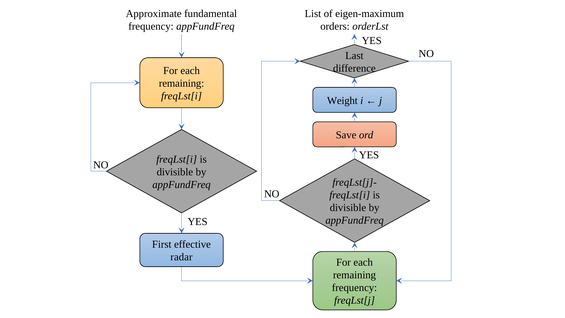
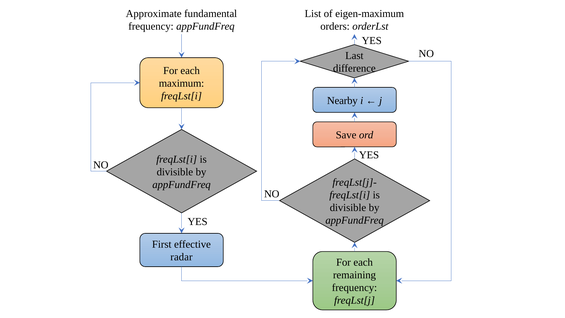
remaining: remaining -> maximum (182, 83)
Weight: Weight -> Nearby (342, 101)
